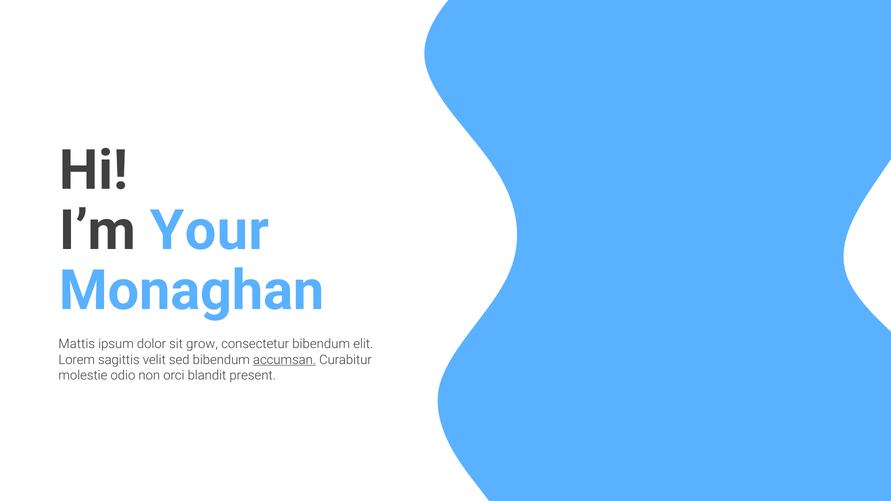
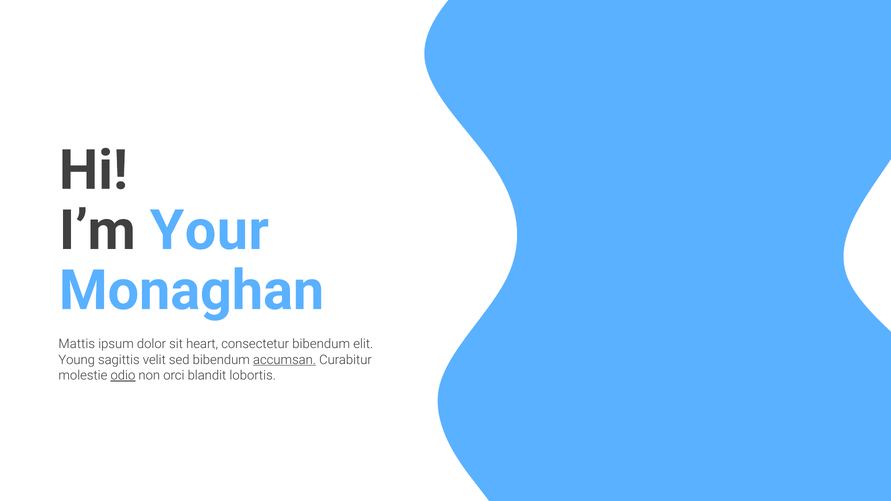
grow: grow -> heart (202, 344)
Lorem: Lorem -> Young (77, 360)
odio underline: none -> present (123, 376)
present: present -> lobortis (253, 376)
